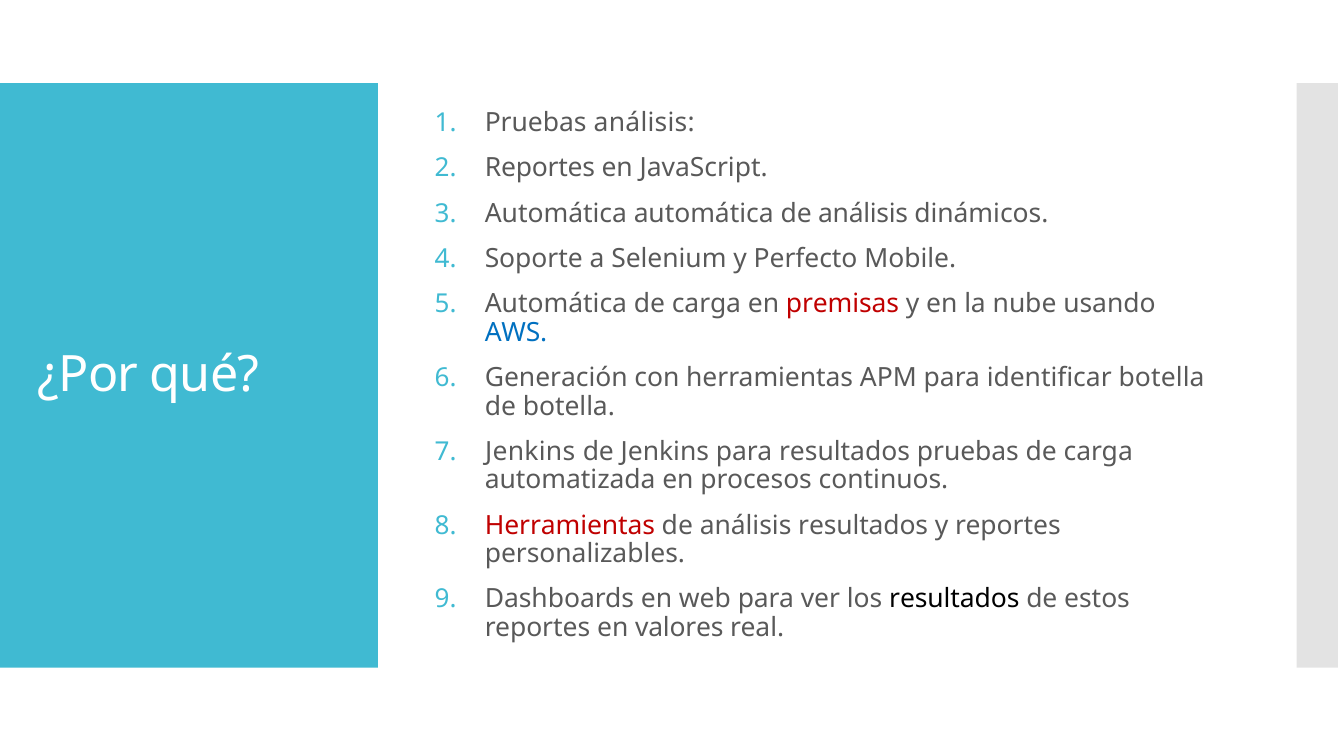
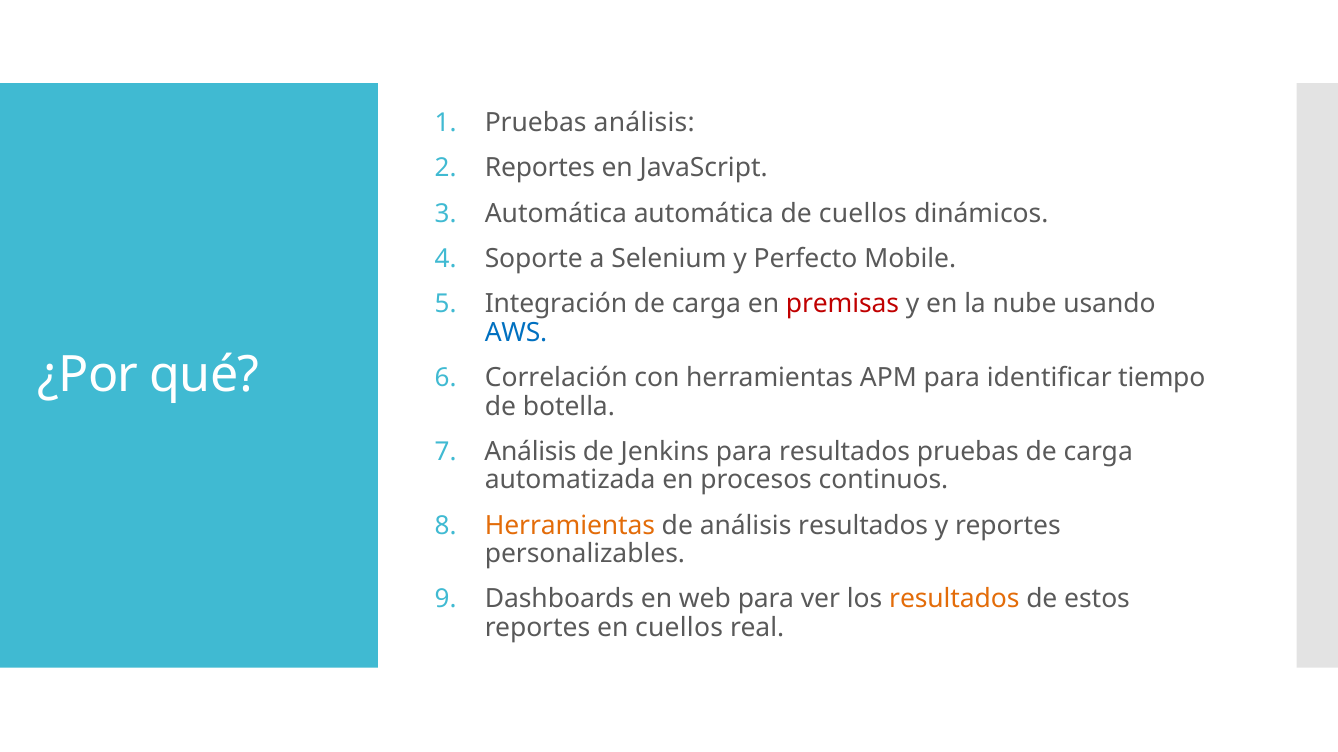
automática de análisis: análisis -> cuellos (863, 213)
Automática: Automática -> Integración (556, 304)
Generación: Generación -> Correlación (556, 378)
identificar botella: botella -> tiempo (1162, 378)
Jenkins: Jenkins -> Análisis (530, 452)
Herramientas colour: red -> orange (570, 526)
resultados colour: black -> orange (954, 600)
en valores: valores -> cuellos (679, 628)
